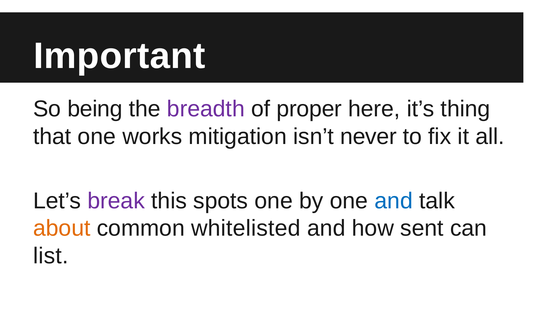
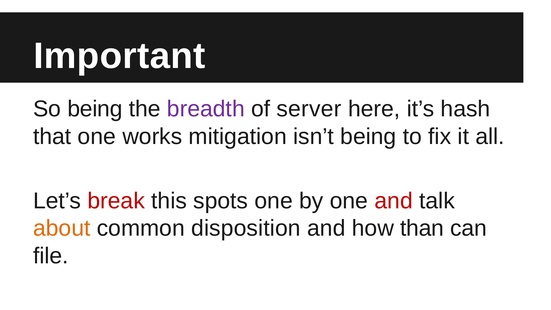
proper: proper -> server (309, 109)
thing: thing -> hash (466, 109)
isn’t never: never -> being (368, 136)
break colour: purple -> red (116, 201)
and colour: blue -> red (394, 201)
whitelisted: whitelisted -> disposition (246, 228)
sent: sent -> than (422, 228)
list: list -> file (51, 256)
